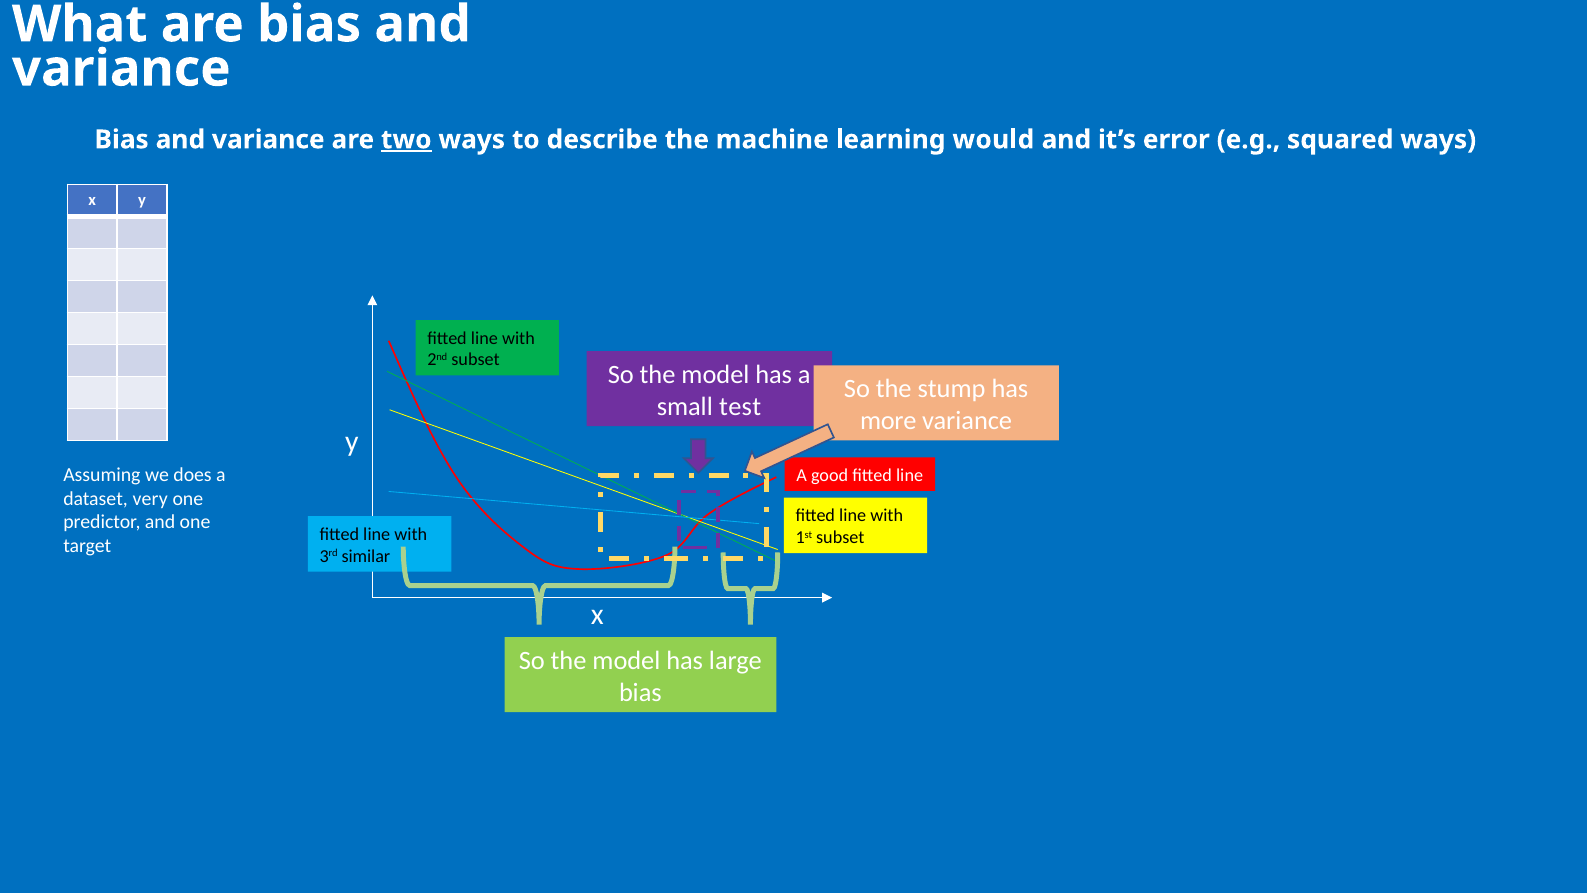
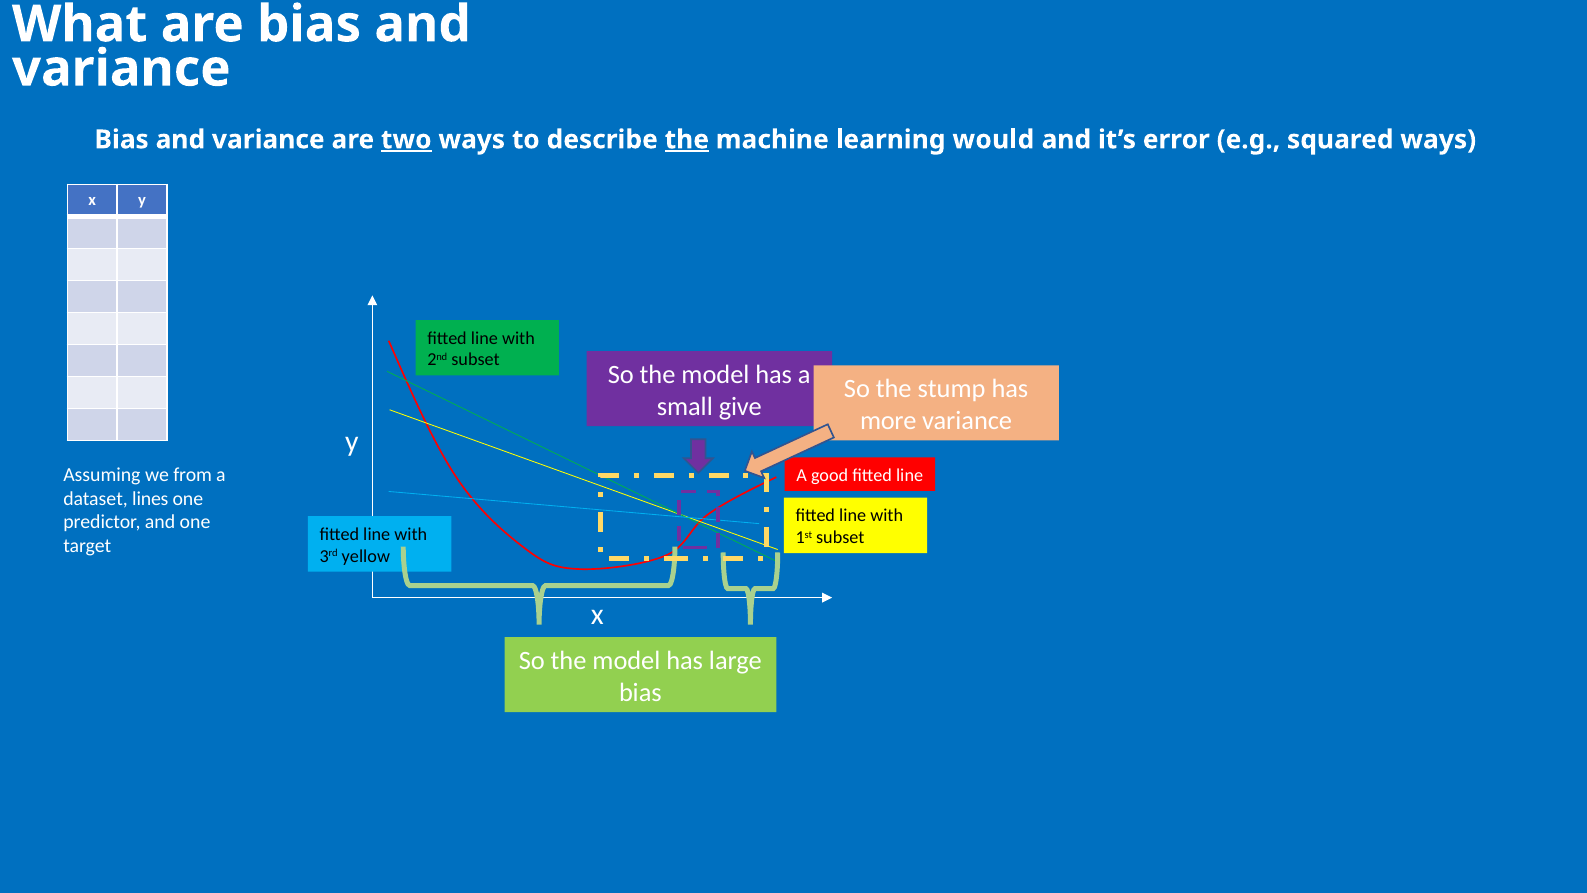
the underline: none -> present (687, 140)
test: test -> give (740, 406)
does: does -> from (193, 475)
very: very -> lines (150, 498)
similar: similar -> yellow (366, 556)
